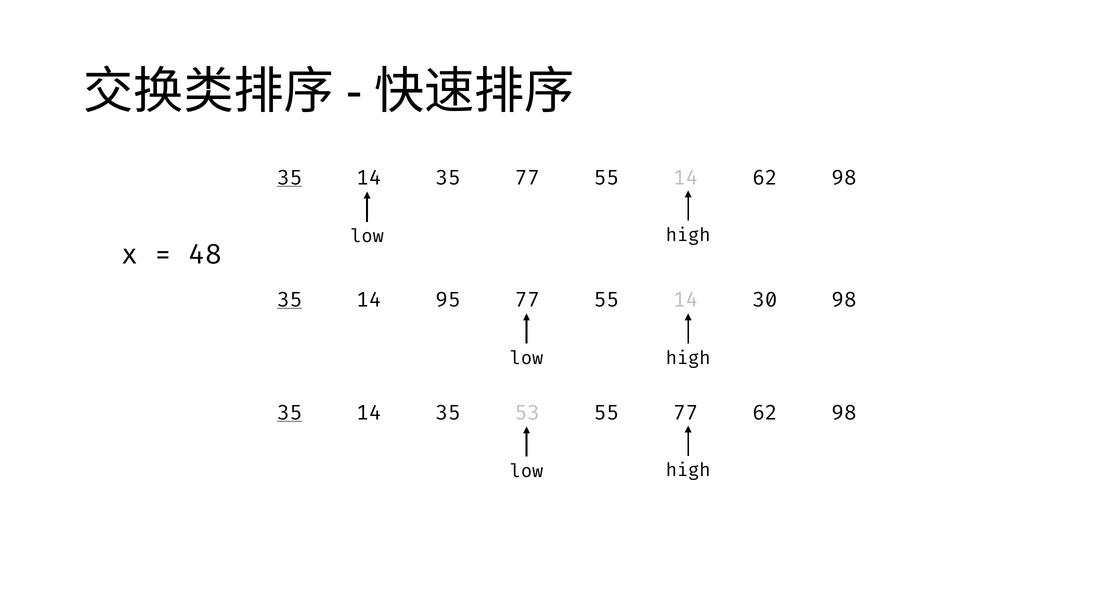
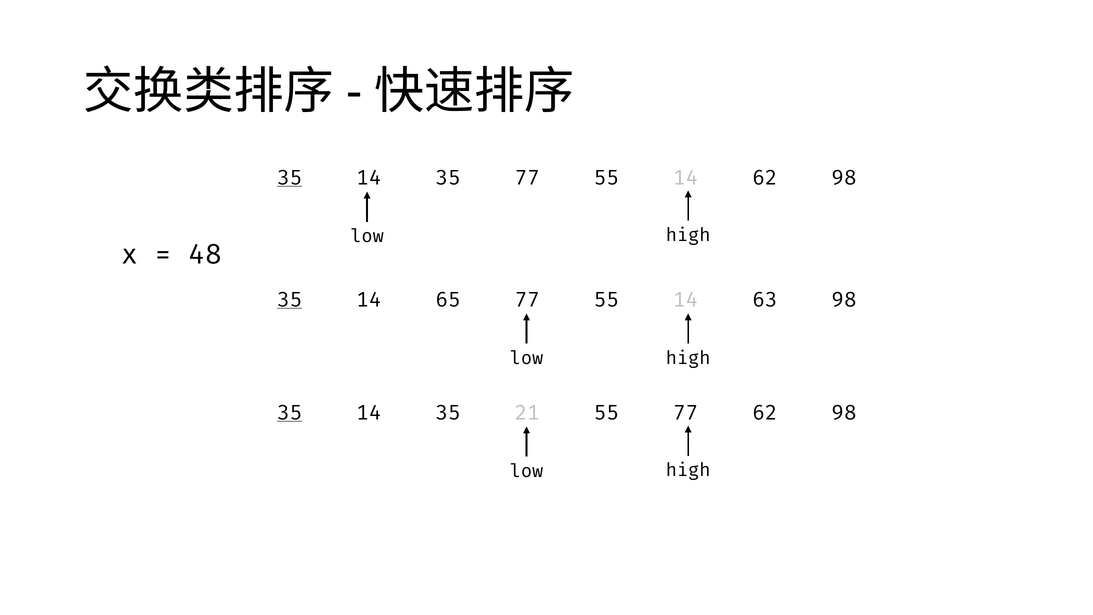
95: 95 -> 65 (448, 300)
30: 30 -> 63 (765, 300)
53: 53 -> 21 (527, 413)
